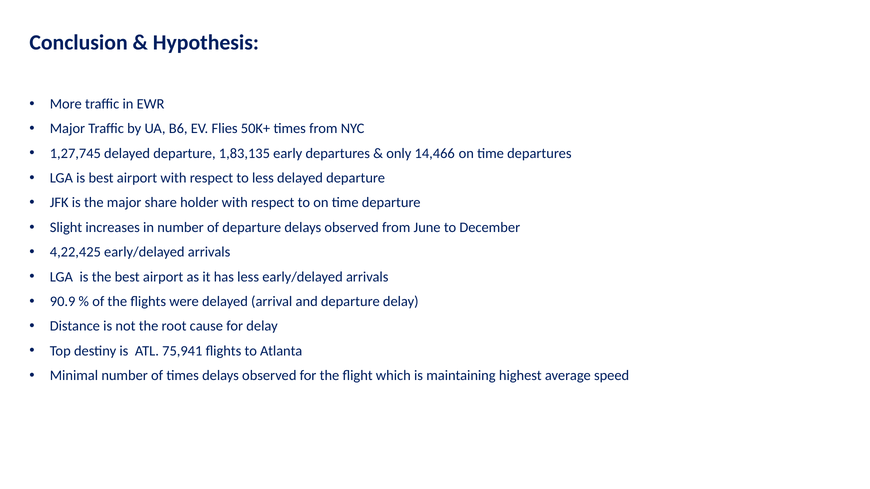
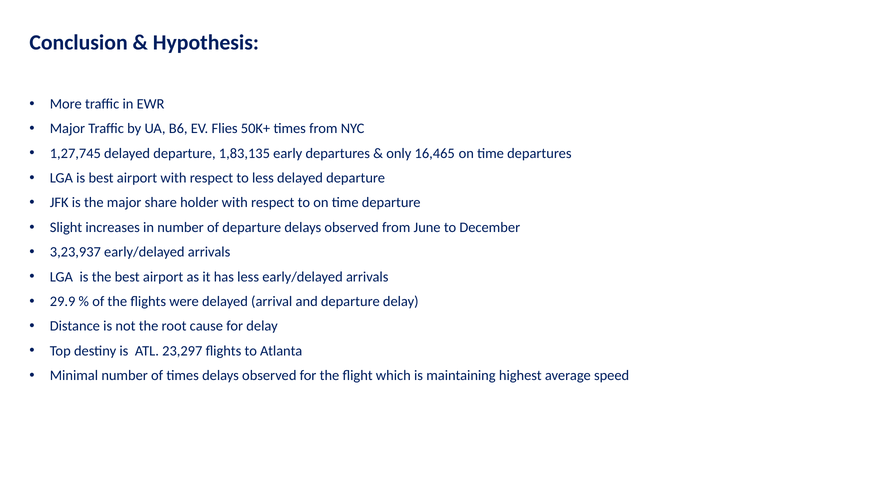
14,466: 14,466 -> 16,465 (435, 153)
4,22,425: 4,22,425 -> 3,23,937 (75, 252)
90.9: 90.9 -> 29.9 (63, 302)
75,941: 75,941 -> 23,297 (182, 351)
